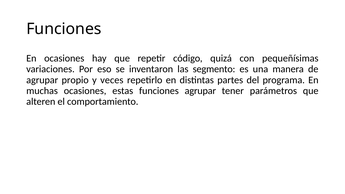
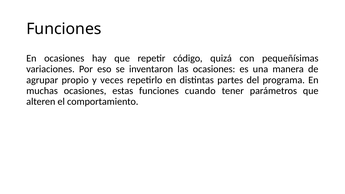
las segmento: segmento -> ocasiones (214, 69)
funciones agrupar: agrupar -> cuando (200, 91)
